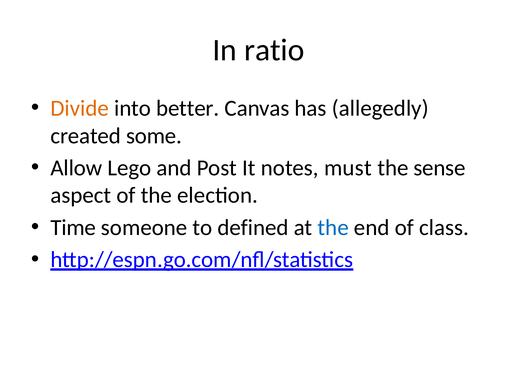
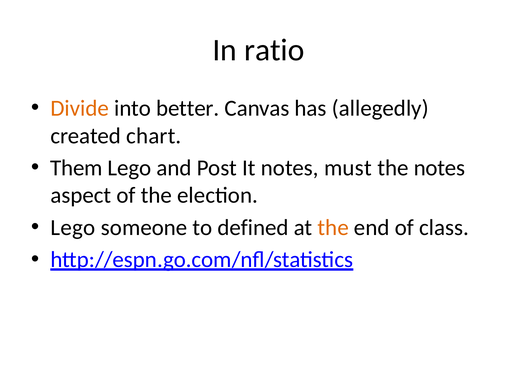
some: some -> chart (154, 136)
Allow: Allow -> Them (76, 168)
the sense: sense -> notes (439, 168)
Time: Time -> Lego (73, 228)
the colour: blue -> orange (333, 228)
